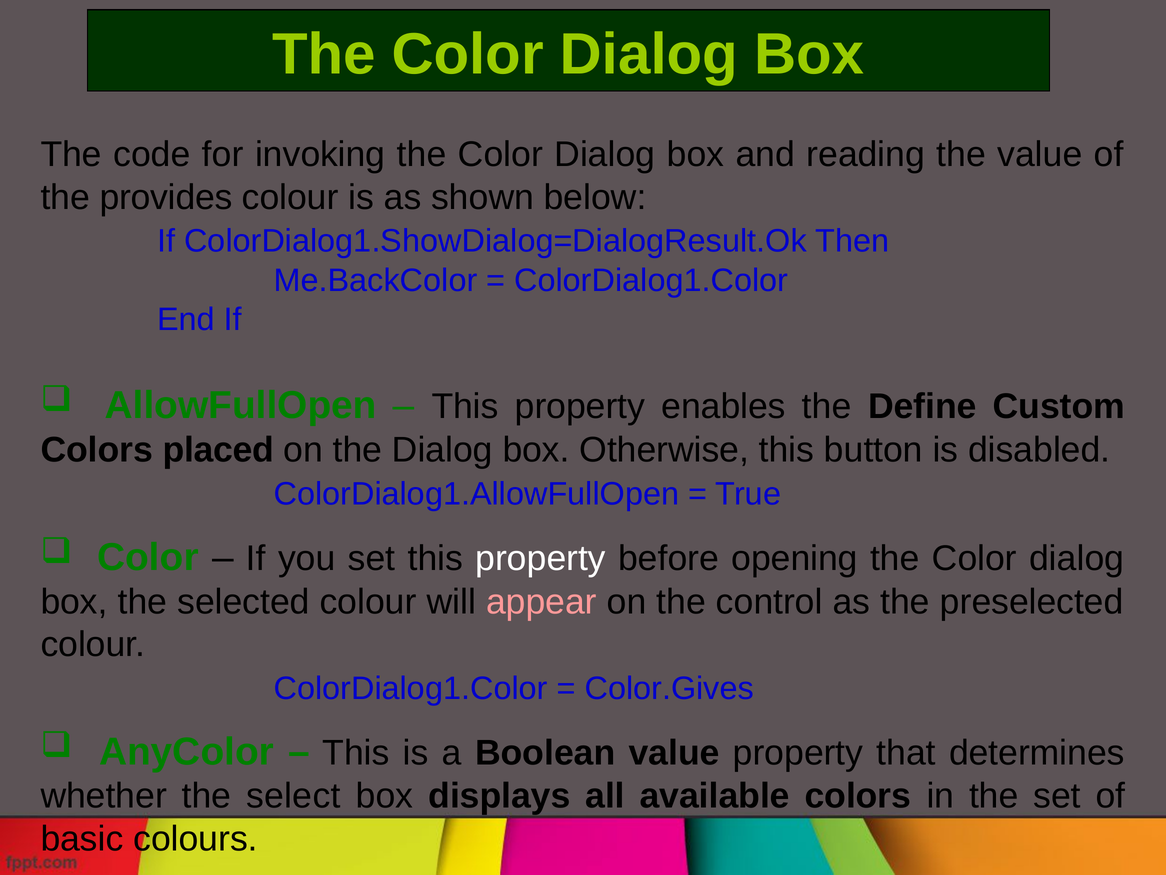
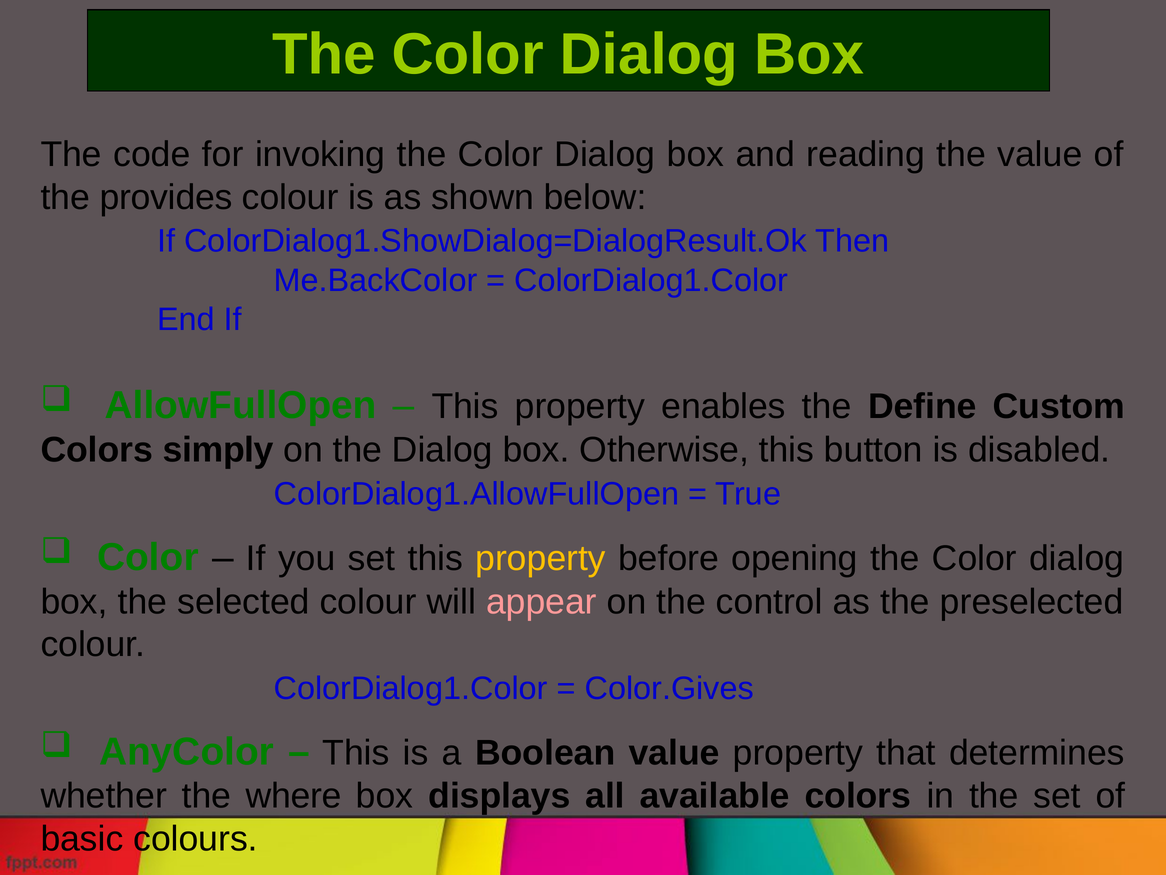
placed: placed -> simply (218, 450)
property colour: white -> yellow (541, 558)
select: select -> where (294, 796)
